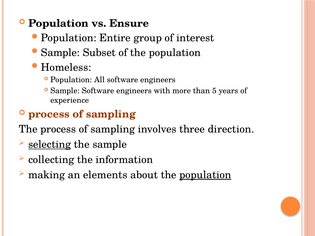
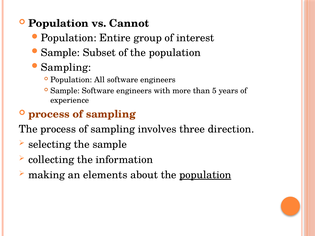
Ensure: Ensure -> Cannot (129, 23)
Homeless: Homeless -> Sampling (66, 67)
selecting underline: present -> none (50, 145)
